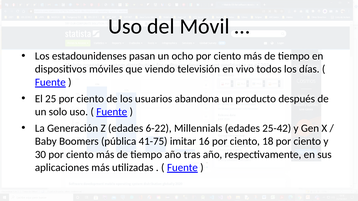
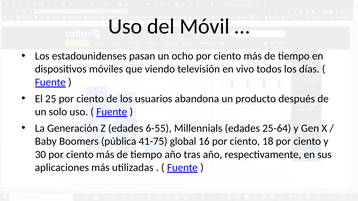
6-22: 6-22 -> 6-55 (159, 128)
25-42: 25-42 -> 25-64 (277, 128)
imitar: imitar -> global (183, 142)
